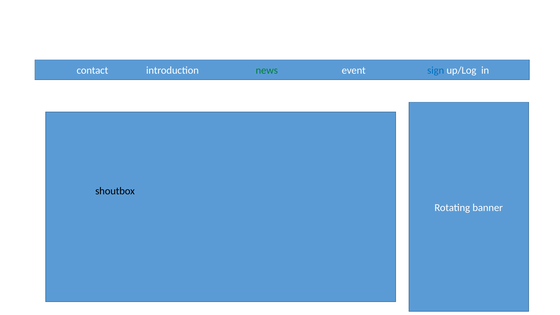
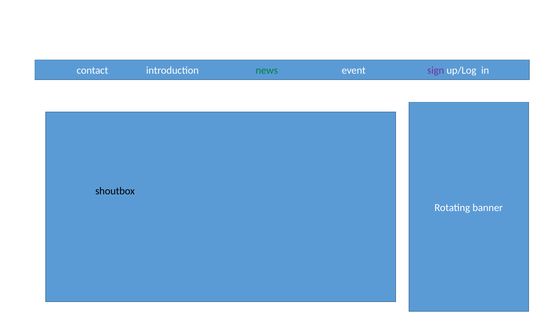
sign colour: blue -> purple (436, 70)
